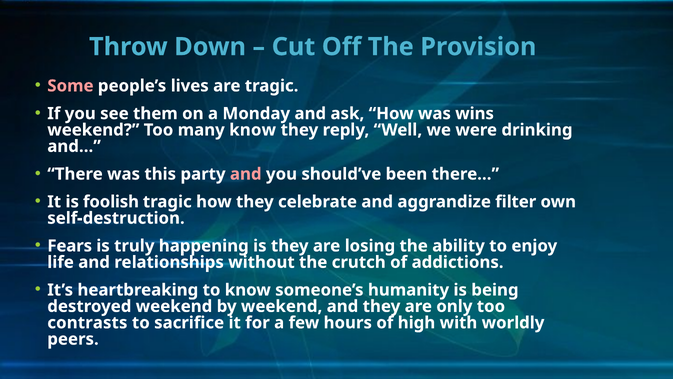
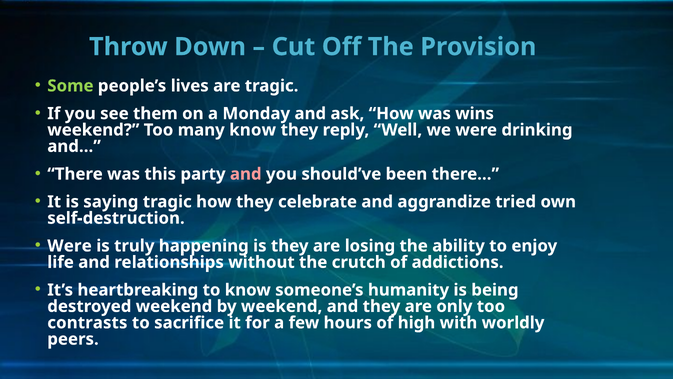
Some colour: pink -> light green (70, 86)
foolish: foolish -> saying (111, 202)
filter: filter -> tried (516, 202)
Fears: Fears -> Were (70, 246)
